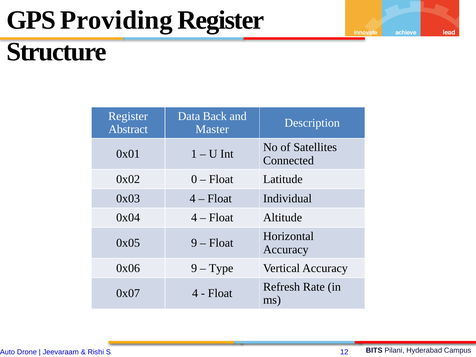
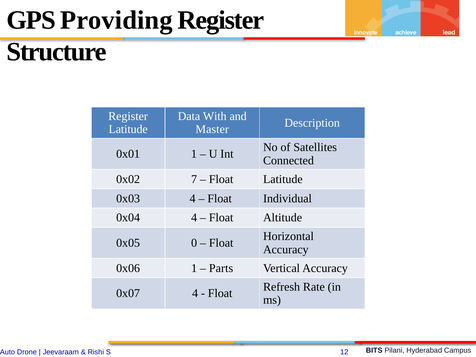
Back: Back -> With (215, 116)
Abstract: Abstract -> Latitude (128, 129)
0: 0 -> 7 (194, 179)
0x05 9: 9 -> 0 (194, 243)
0x06 9: 9 -> 1 (194, 268)
Type: Type -> Parts (221, 268)
